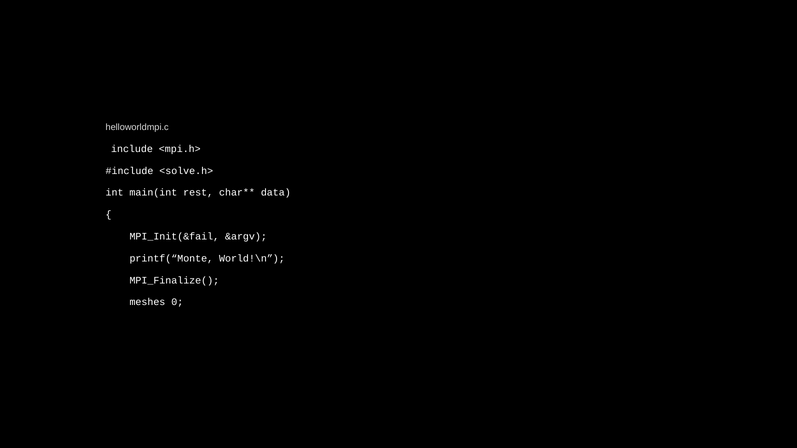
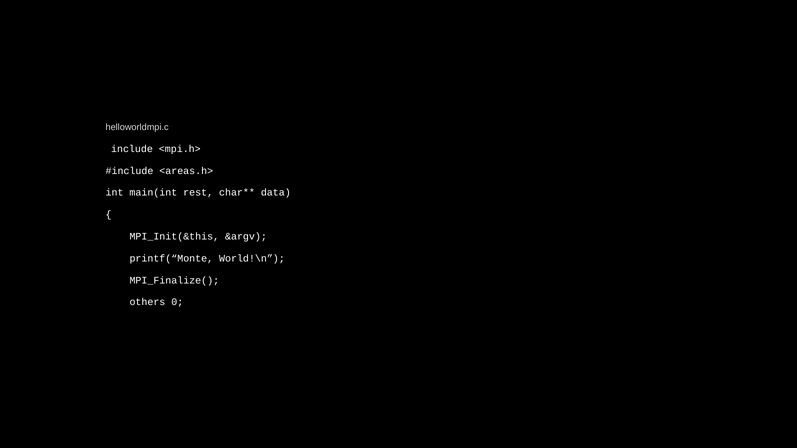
<solve.h>: <solve.h> -> <areas.h> (186, 171)
MPI_Init(&fail: MPI_Init(&fail -> MPI_Init(&this (174, 237)
meshes: meshes -> others (147, 302)
